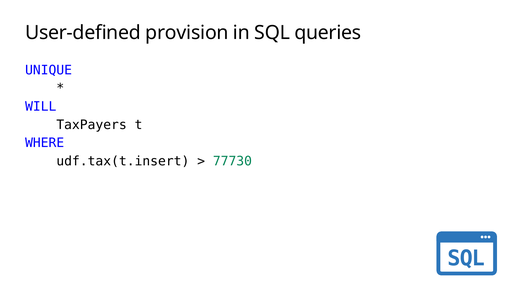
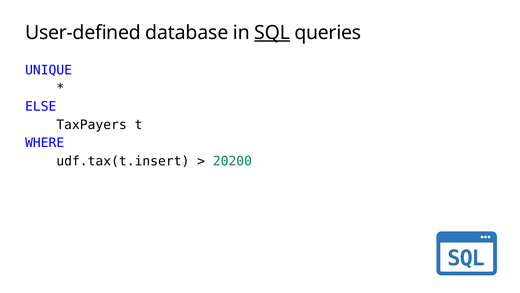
provision: provision -> database (187, 33)
SQL underline: none -> present (272, 33)
WILL: WILL -> ELSE (41, 106)
77730: 77730 -> 20200 (232, 161)
